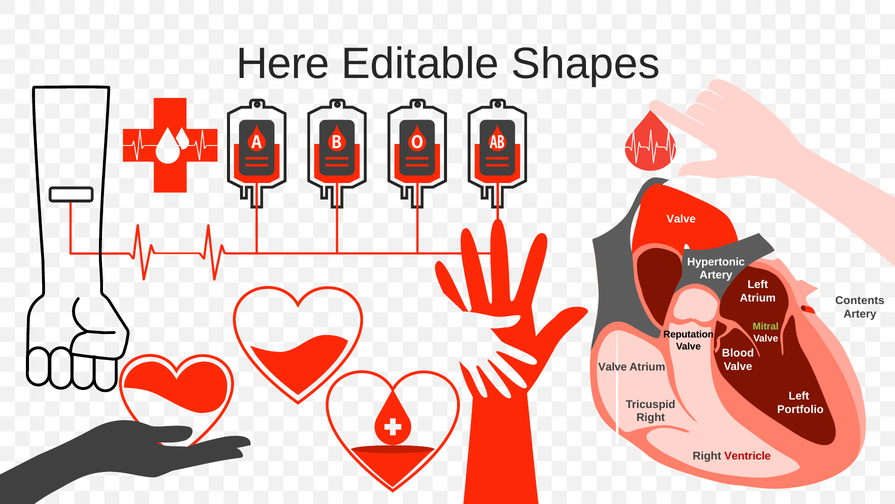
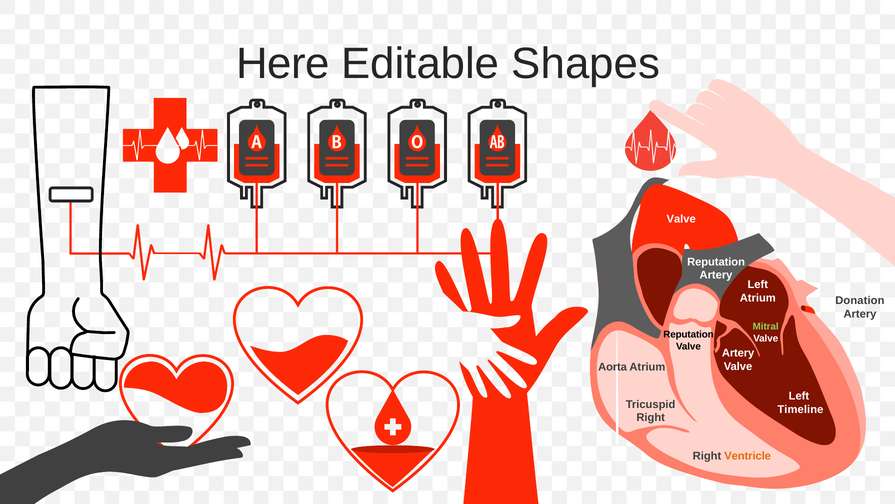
Hypertonic: Hypertonic -> Reputation (716, 262)
Contents: Contents -> Donation (860, 300)
Blood: Blood -> Artery (738, 353)
Valve: Valve -> Aorta (613, 367)
Portfolio: Portfolio -> Timeline (800, 409)
Ventricle colour: red -> orange (748, 456)
